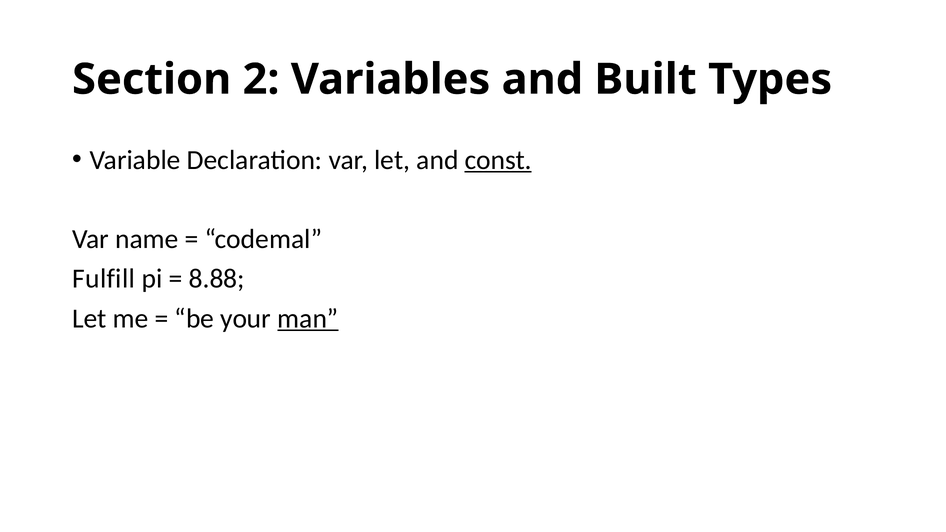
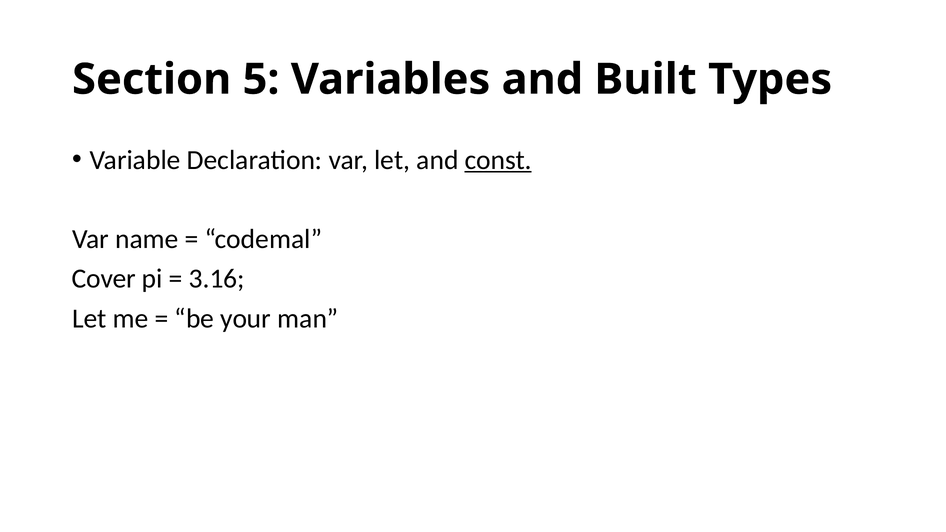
2: 2 -> 5 (261, 79)
Fulfill: Fulfill -> Cover (104, 279)
8.88: 8.88 -> 3.16 (217, 279)
man underline: present -> none (308, 319)
